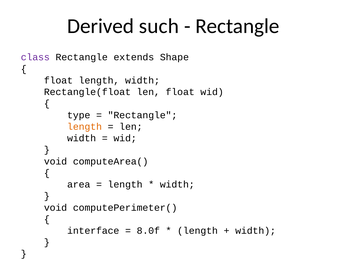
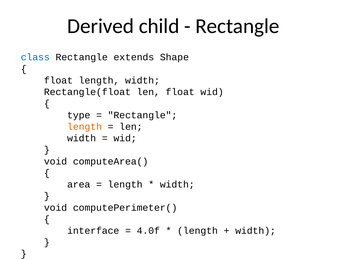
such: such -> child (159, 26)
class colour: purple -> blue (35, 57)
8.0f: 8.0f -> 4.0f (148, 231)
